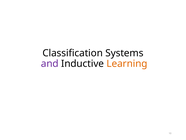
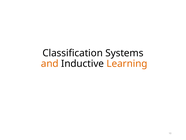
and colour: purple -> orange (50, 63)
